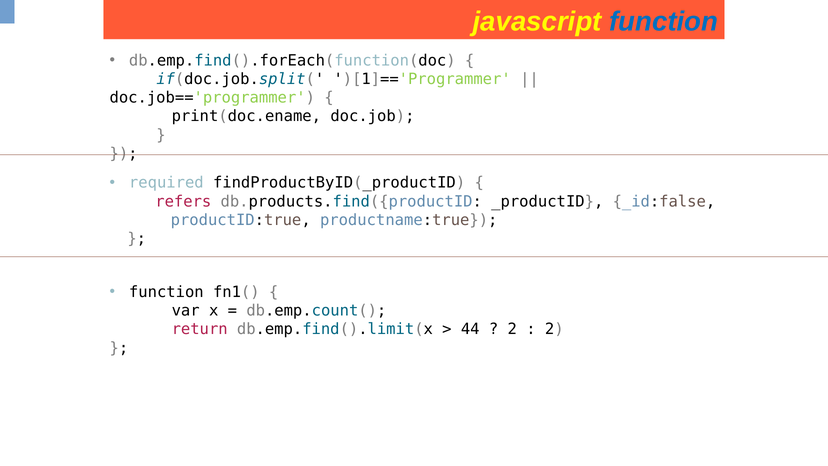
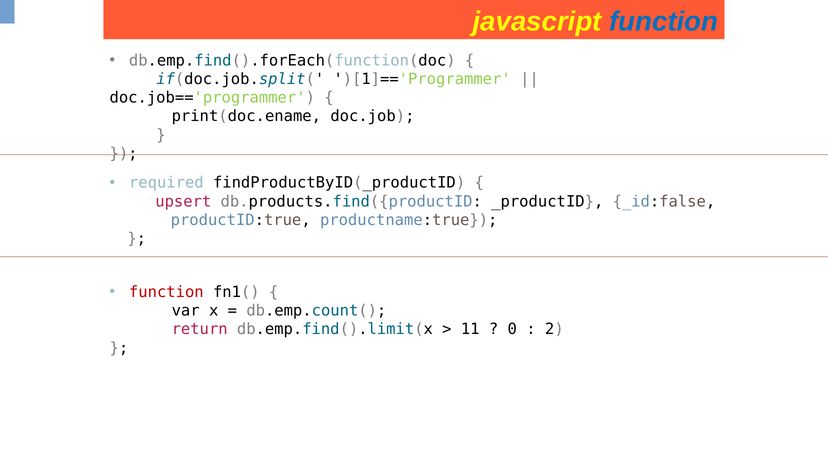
refers: refers -> upsert (183, 201)
function colour: black -> red (166, 292)
44: 44 -> 11 (470, 329)
2: 2 -> 0 (512, 329)
